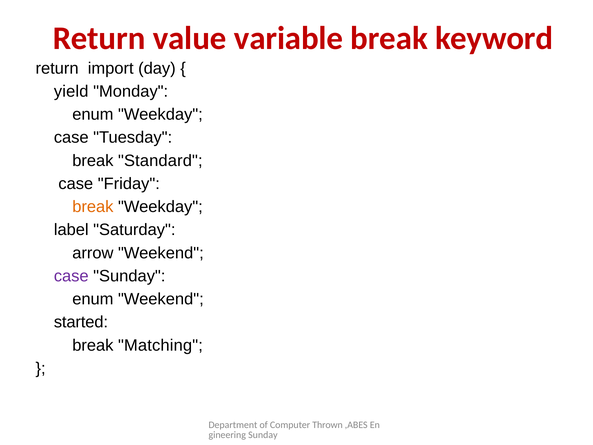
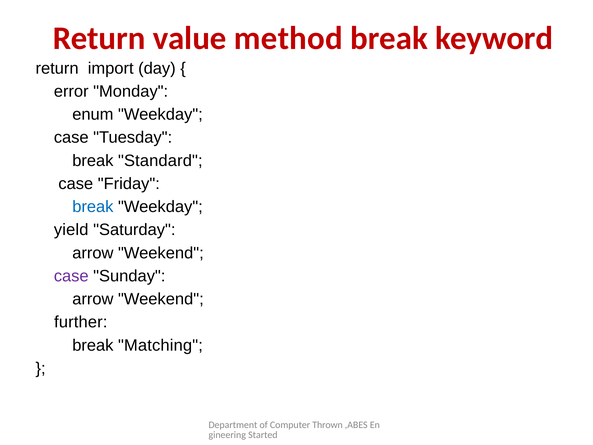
variable: variable -> method (288, 38)
yield: yield -> error (71, 91)
break colour: orange -> blue (93, 207)
label: label -> yield (71, 230)
enum: enum -> arrow (93, 299)
started: started -> further (81, 322)
Sunday: Sunday -> Started (263, 435)
